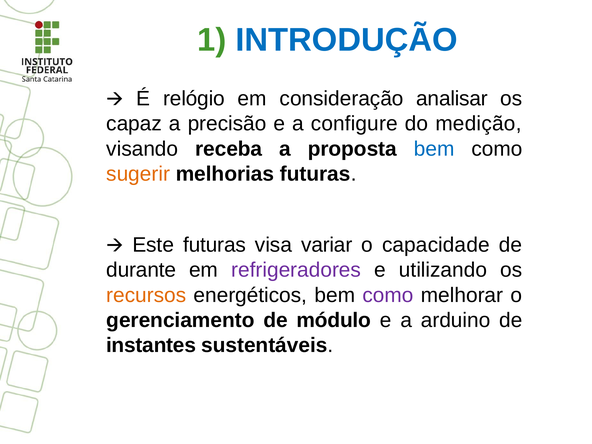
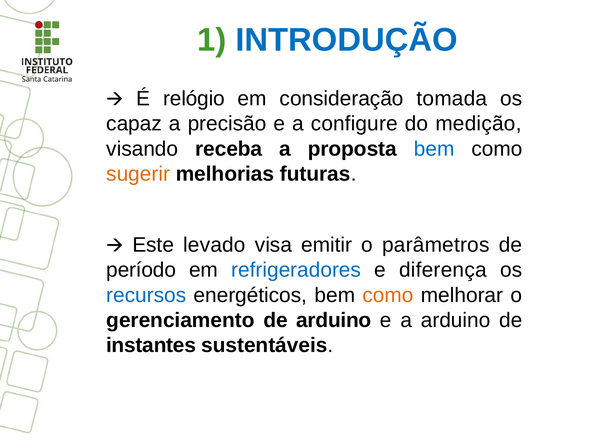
analisar: analisar -> tomada (452, 99)
Este futuras: futuras -> levado (214, 245)
variar: variar -> emitir (327, 245)
capacidade: capacidade -> parâmetros (436, 245)
durante: durante -> período (141, 270)
refrigeradores colour: purple -> blue (296, 270)
utilizando: utilizando -> diferença (443, 270)
recursos colour: orange -> blue (146, 295)
como colour: purple -> orange (388, 295)
de módulo: módulo -> arduino (334, 320)
